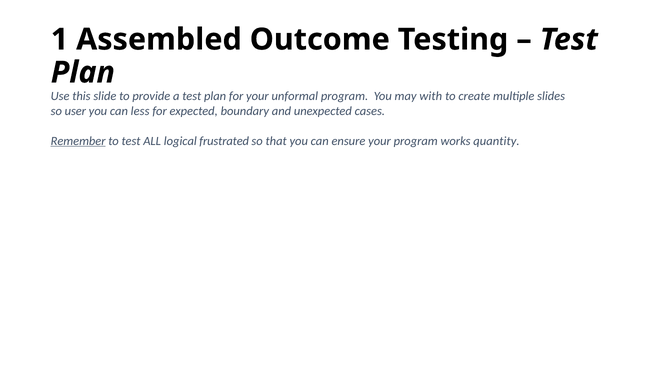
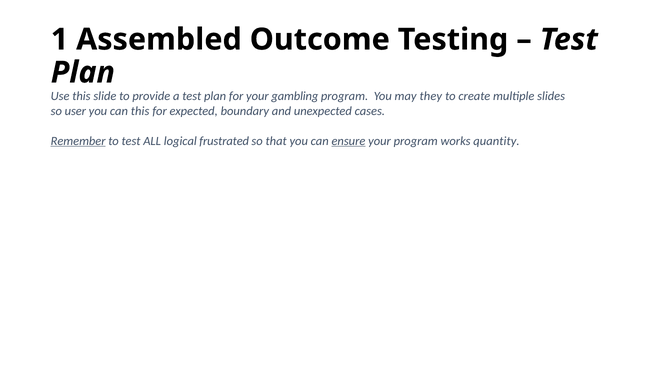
unformal: unformal -> gambling (295, 96)
with: with -> they (431, 96)
can less: less -> this (140, 111)
ensure underline: none -> present (348, 141)
